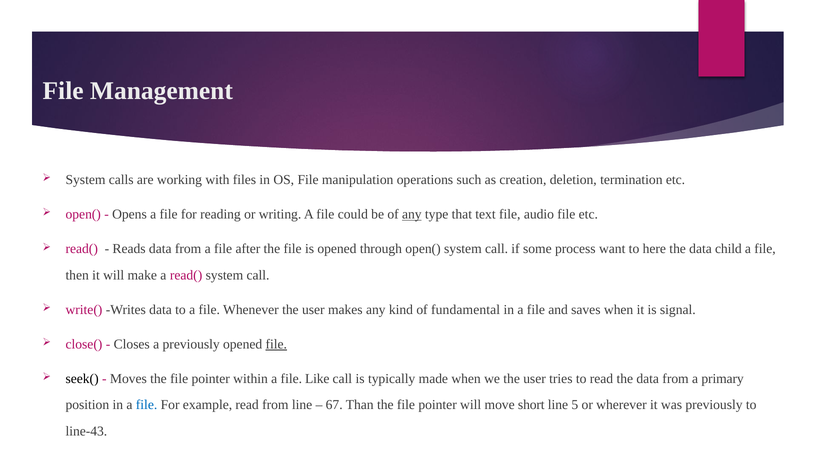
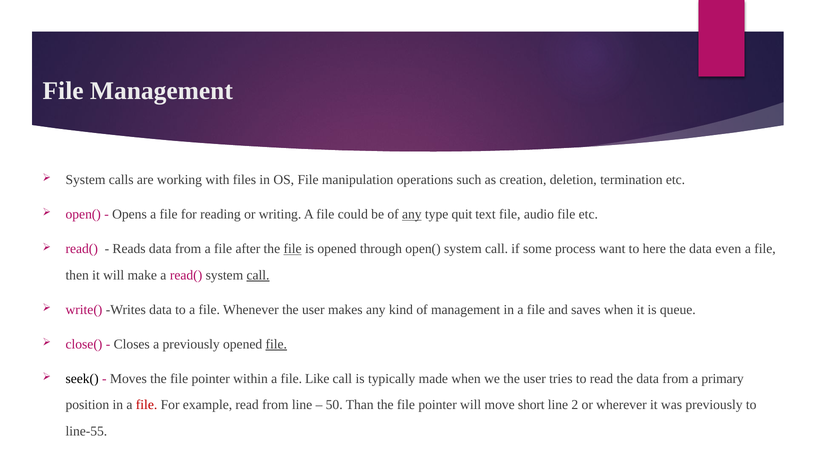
that: that -> quit (462, 214)
file underline: none -> present (293, 249)
child: child -> even (728, 249)
call underline: none -> present (258, 275)
of fundamental: fundamental -> management (466, 310)
signal: signal -> queue (678, 310)
file colour: blue -> red (147, 405)
67: 67 -> 50 (334, 405)
5: 5 -> 2 (575, 405)
line-43: line-43 -> line-55 (86, 431)
